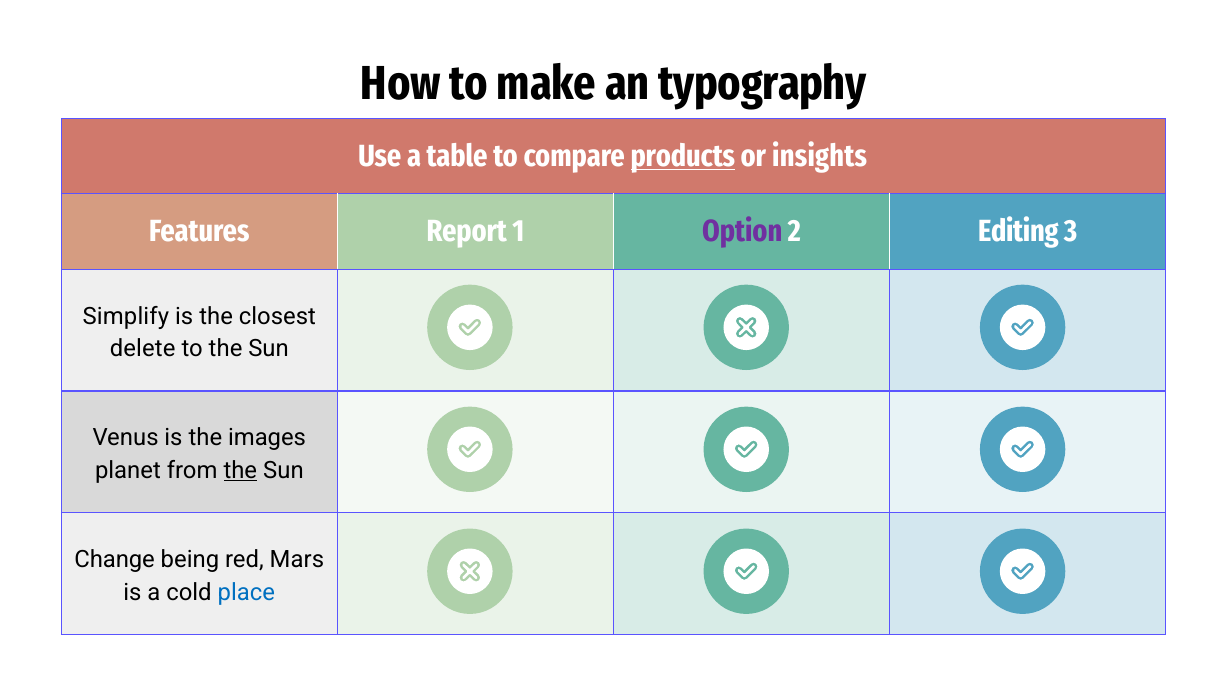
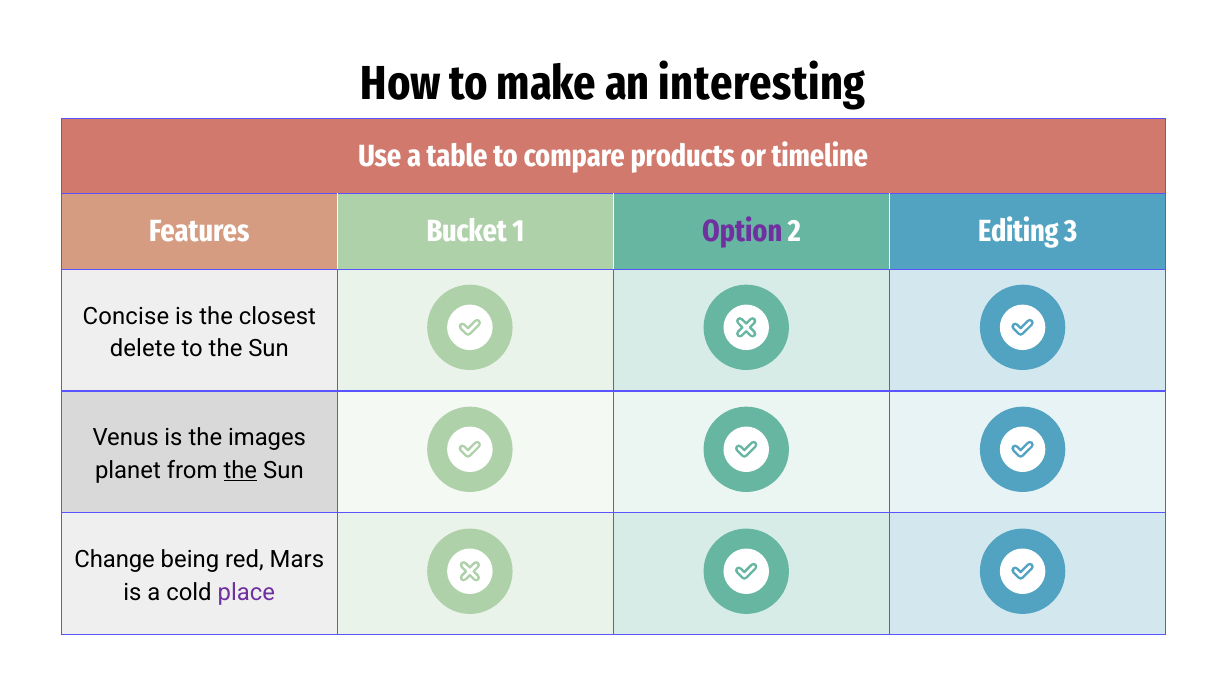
typography: typography -> interesting (762, 83)
products underline: present -> none (683, 156)
insights: insights -> timeline (820, 156)
Report: Report -> Bucket (467, 232)
Simplify: Simplify -> Concise (126, 316)
place colour: blue -> purple (246, 593)
